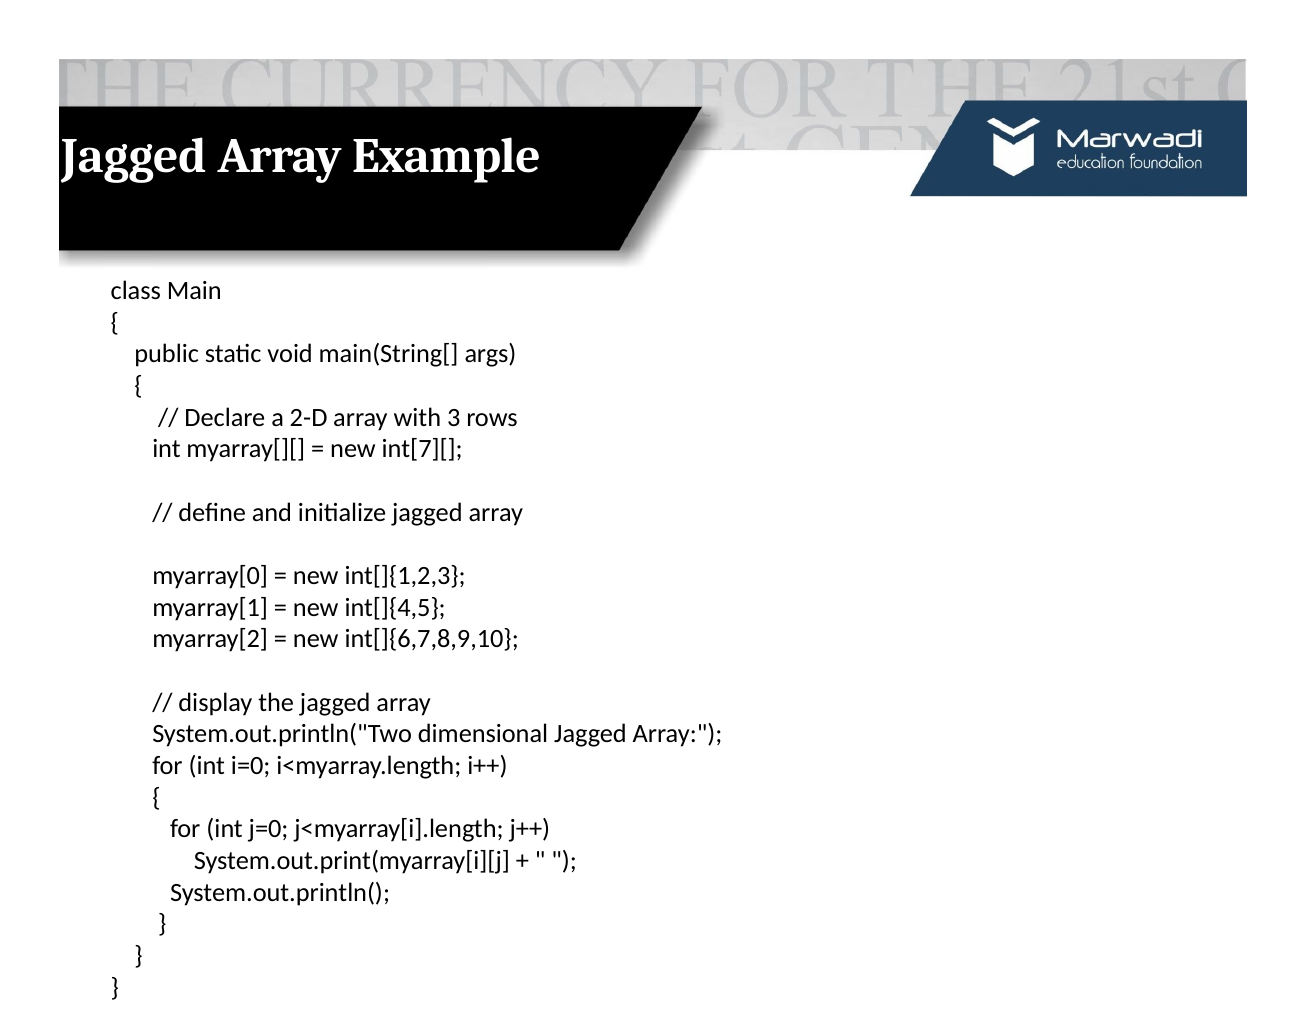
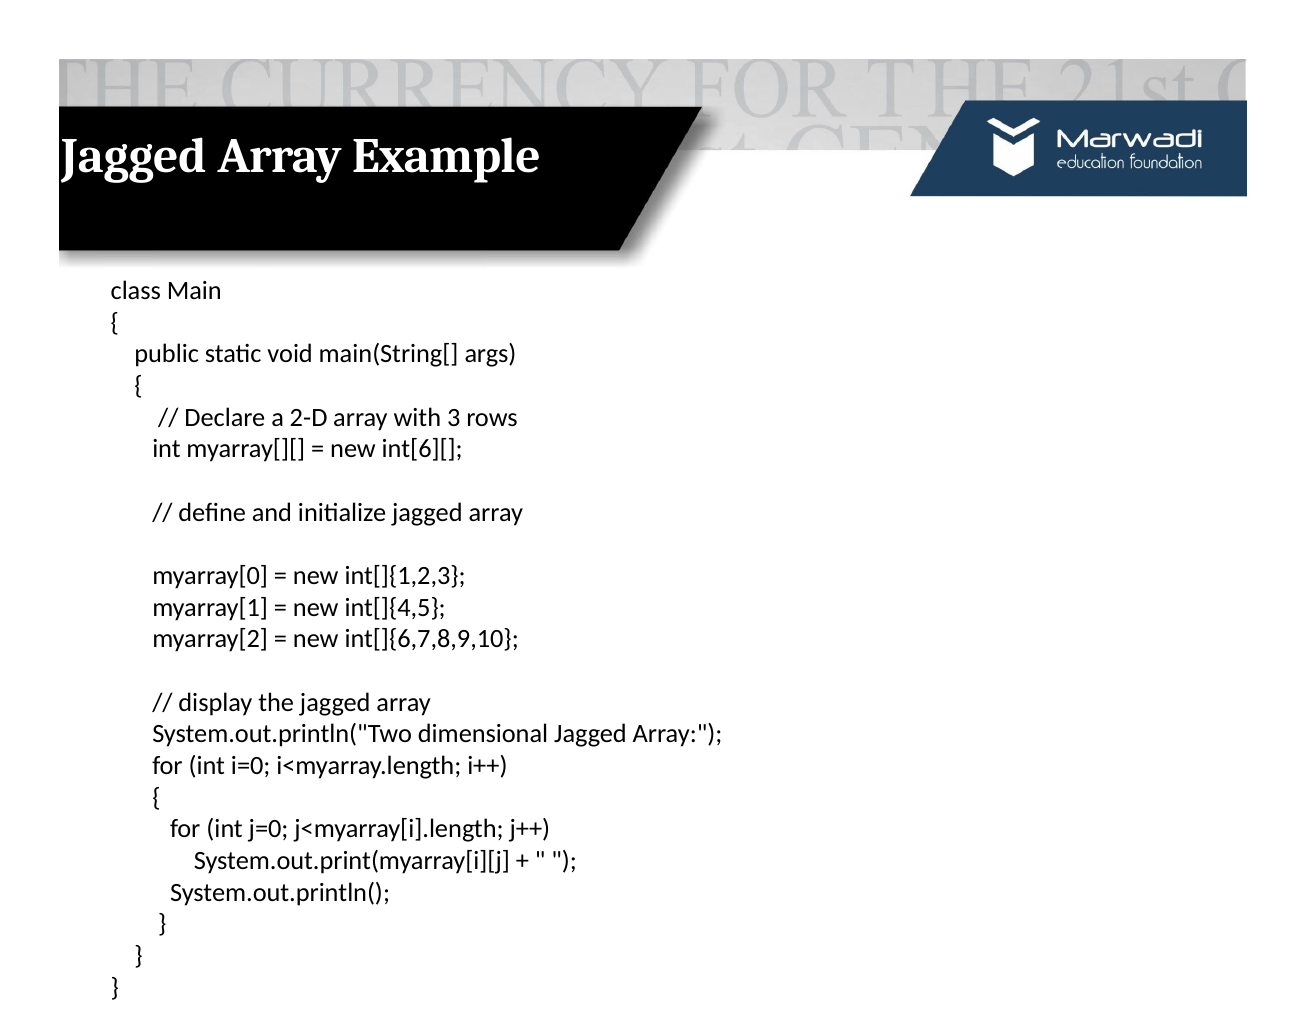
int[7][: int[7][ -> int[6][ (422, 449)
